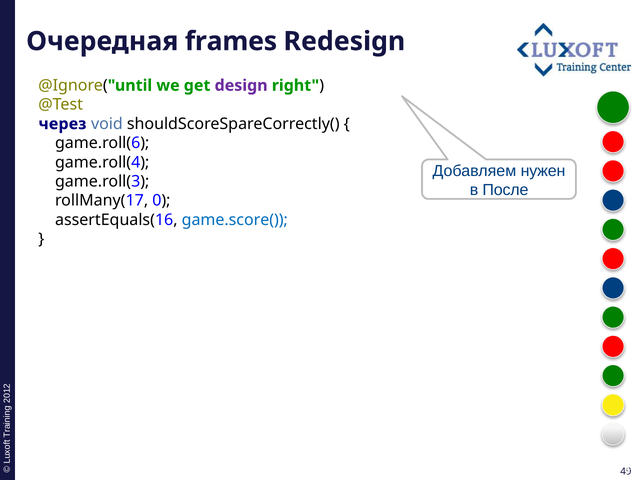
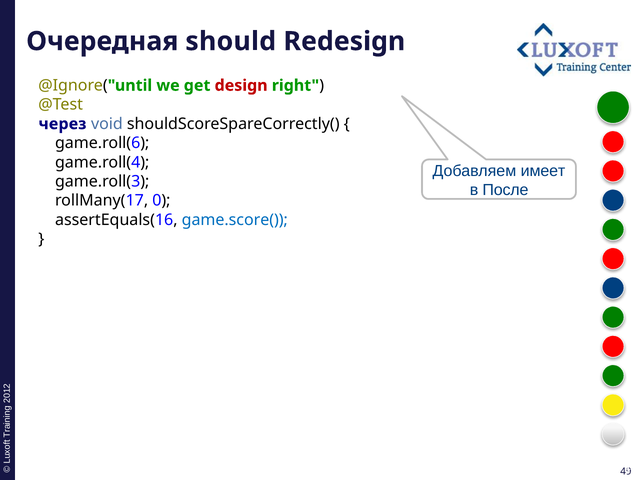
frames: frames -> should (231, 41)
design colour: purple -> red (241, 86)
нужен: нужен -> имеет (543, 171)
